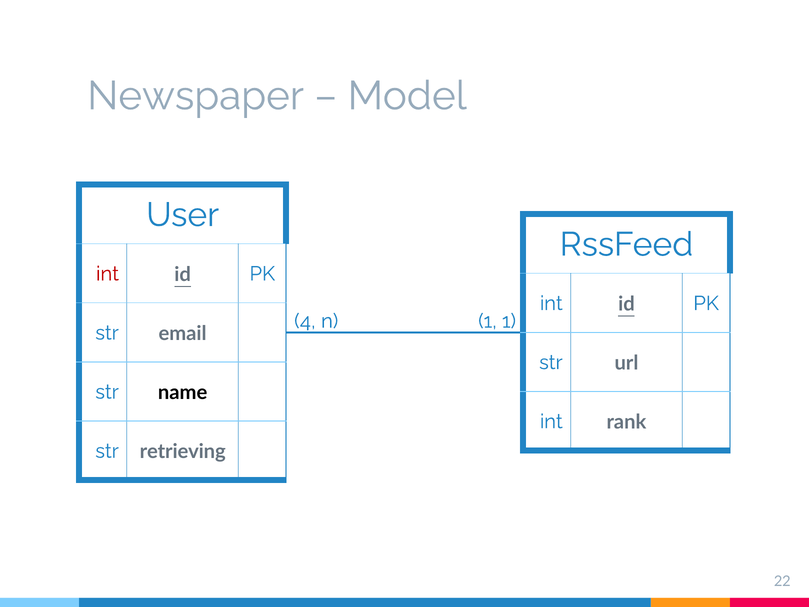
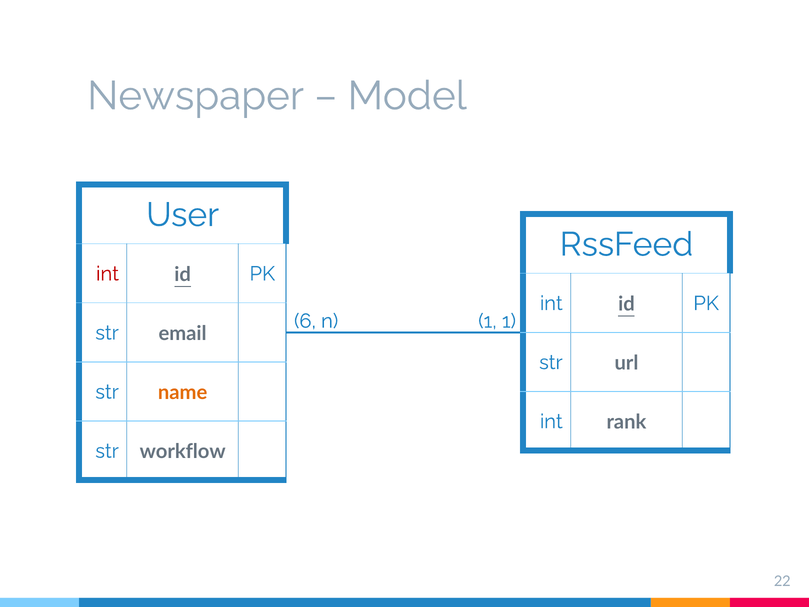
4: 4 -> 6 (305, 321)
name colour: black -> orange (183, 392)
retrieving: retrieving -> workflow (183, 452)
